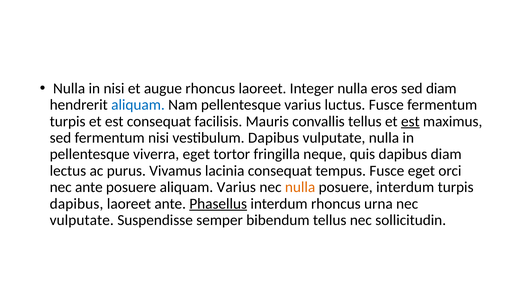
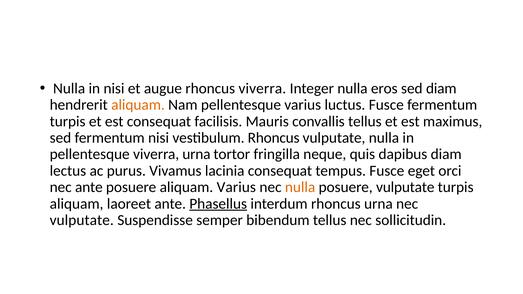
rhoncus laoreet: laoreet -> viverra (262, 88)
aliquam colour: blue -> orange (138, 105)
est underline: present -> none (410, 121)
vestibulum Dapibus: Dapibus -> Rhoncus (274, 138)
viverra eget: eget -> urna (196, 154)
posuere interdum: interdum -> vulputate (405, 187)
dapibus: dapibus -> aliquam (77, 204)
